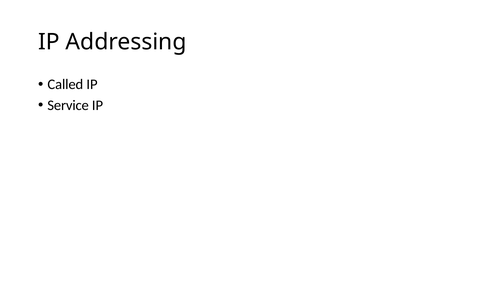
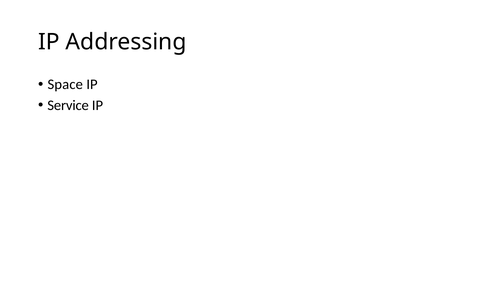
Called: Called -> Space (65, 85)
